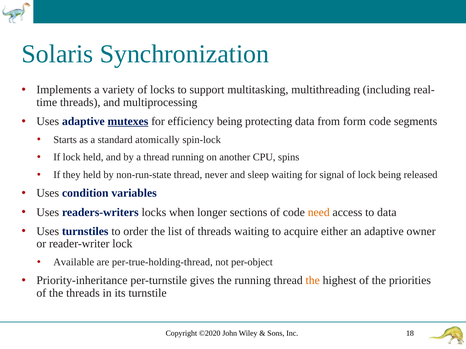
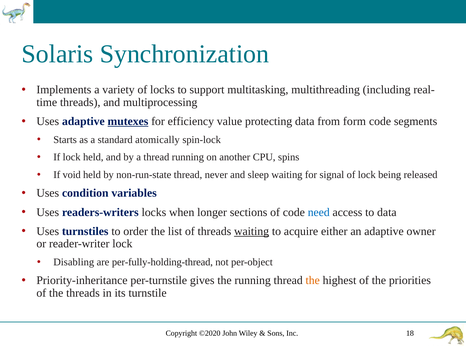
efficiency being: being -> value (229, 121)
they: they -> void (72, 175)
need colour: orange -> blue (319, 212)
waiting underline: none -> present (252, 232)
Available: Available -> Disabling (74, 262)
per-true-holding-thread: per-true-holding-thread -> per-fully-holding-thread (162, 262)
